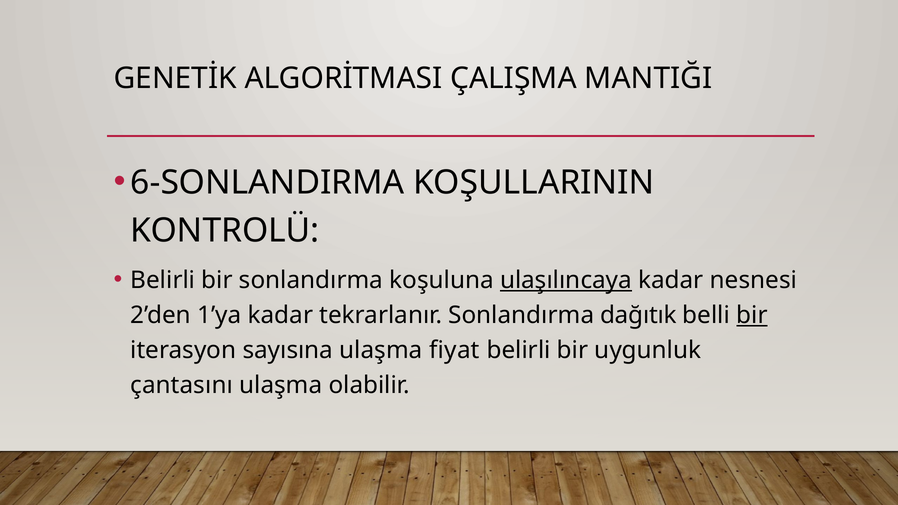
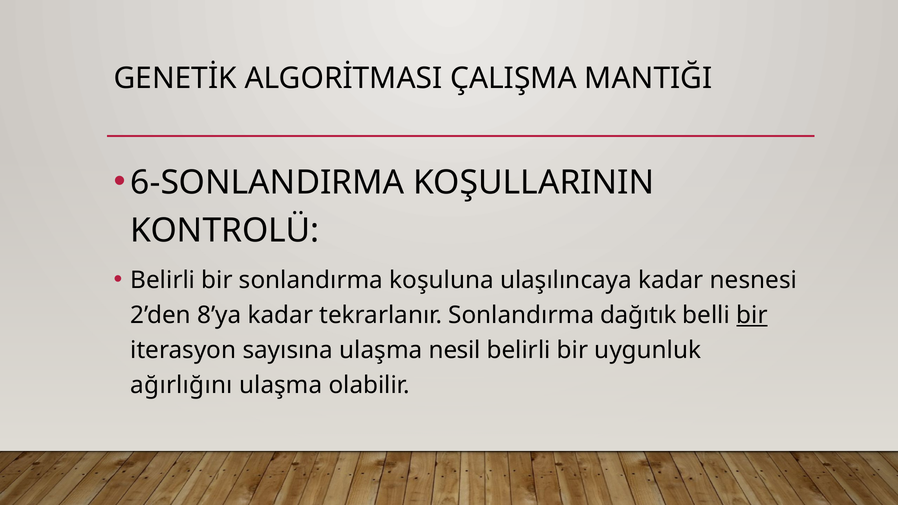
ulaşılıncaya underline: present -> none (566, 280)
1’ya: 1’ya -> 8’ya (219, 315)
fiyat: fiyat -> nesil (455, 350)
çantasını: çantasını -> ağırlığını (182, 386)
